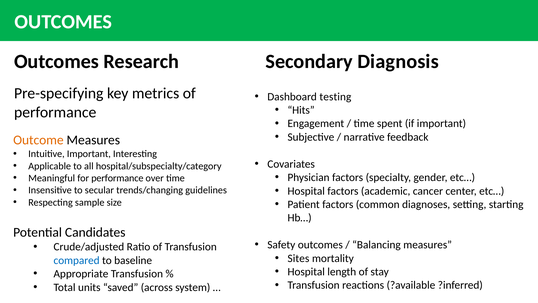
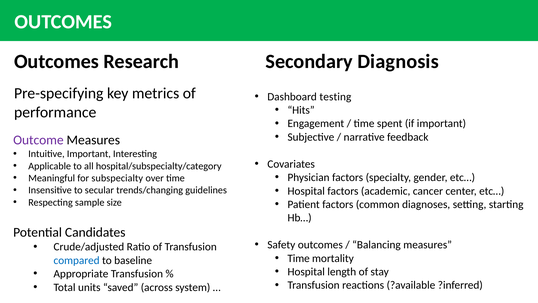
Outcome colour: orange -> purple (38, 140)
for performance: performance -> subspecialty (117, 178)
Sites: Sites -> Time (299, 258)
